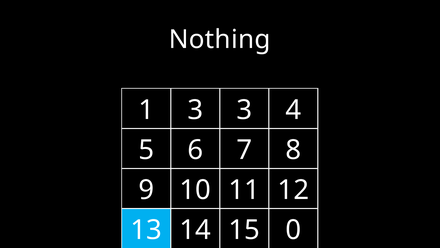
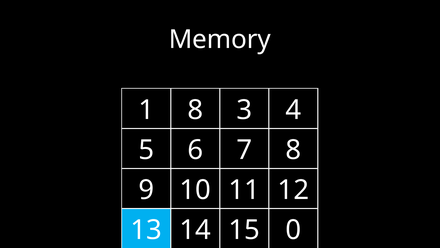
Nothing: Nothing -> Memory (220, 39)
1 3: 3 -> 8 (195, 110)
